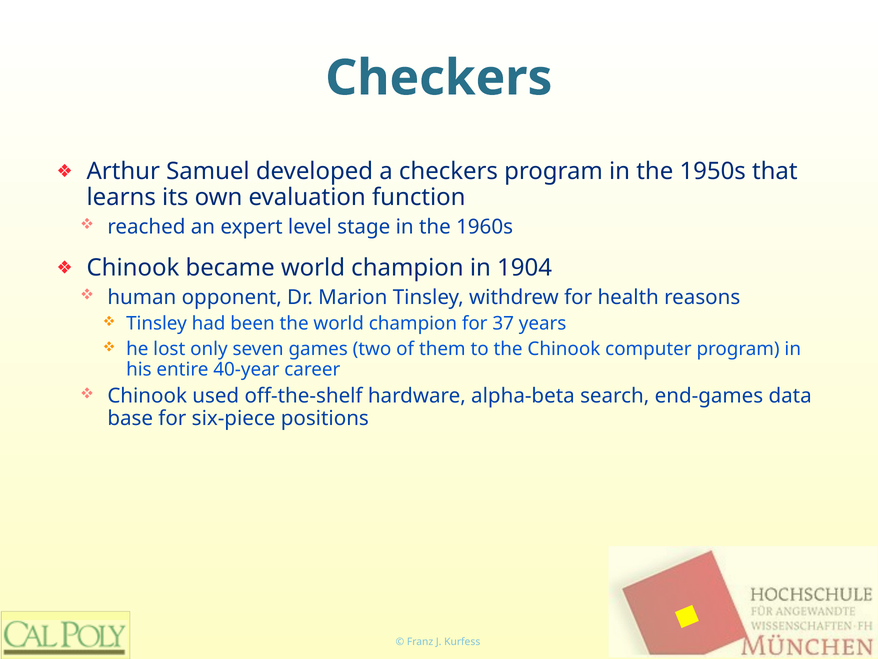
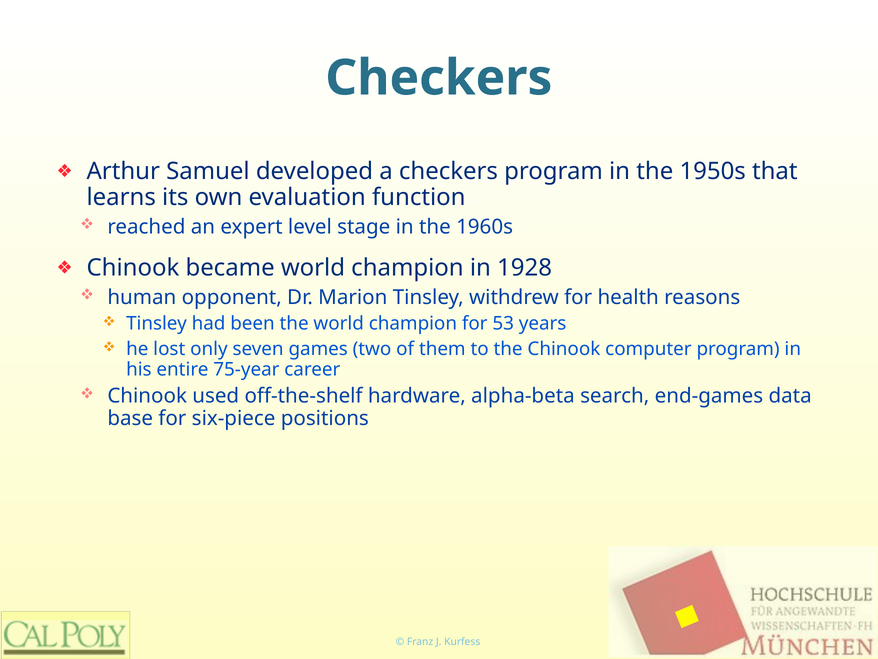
1904: 1904 -> 1928 (525, 268)
37: 37 -> 53 (503, 323)
40-year: 40-year -> 75-year (246, 369)
